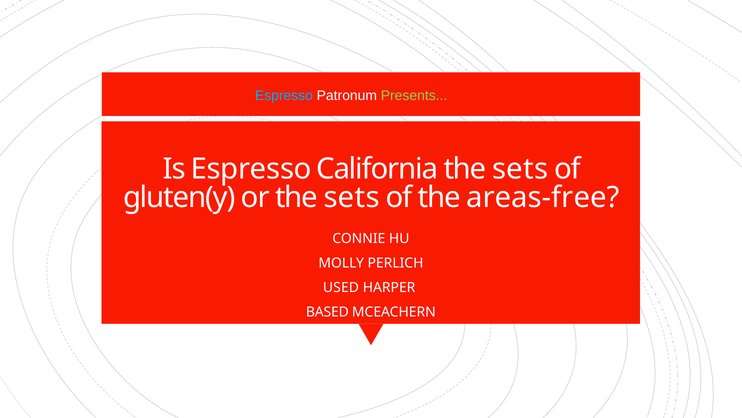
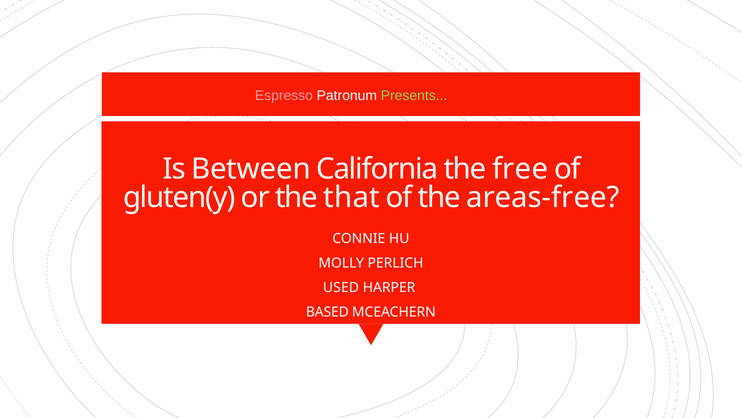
Espresso colour: light blue -> pink (284, 95)
Is Espresso: Espresso -> Between (251, 169)
California the sets: sets -> free (520, 169)
or the sets: sets -> that (352, 197)
